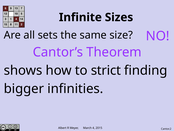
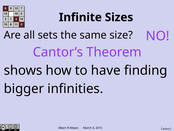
strict: strict -> have (106, 70)
